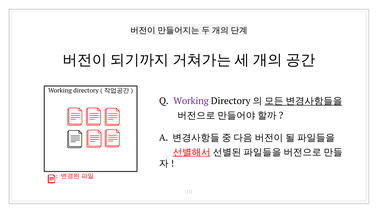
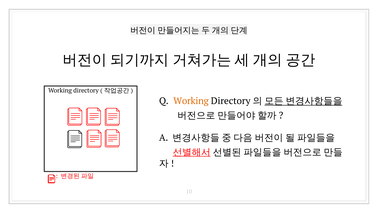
Working colour: purple -> orange (191, 101)
